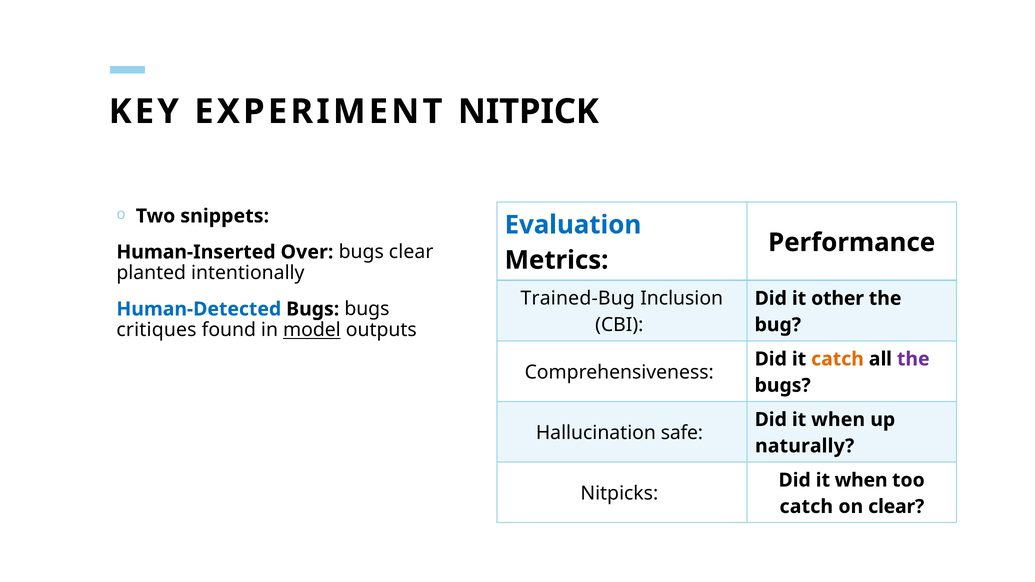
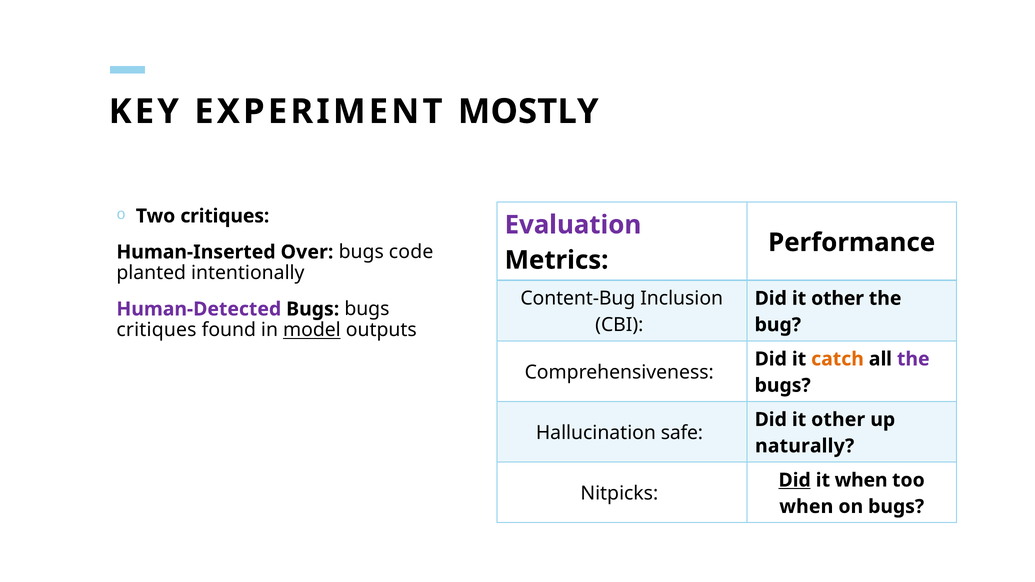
NITPICK: NITPICK -> MOSTLY (528, 112)
Two snippets: snippets -> critiques (225, 216)
Evaluation colour: blue -> purple (573, 225)
bugs clear: clear -> code (411, 252)
Trained-Bug: Trained-Bug -> Content-Bug (578, 299)
Human-Detected colour: blue -> purple (199, 309)
when: when -> other (838, 420)
Did underline: none -> present (795, 480)
catch: catch -> when (806, 507)
on clear: clear -> bugs (896, 507)
